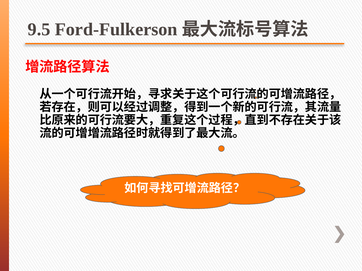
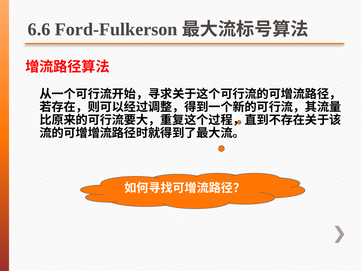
9.5: 9.5 -> 6.6 (39, 29)
